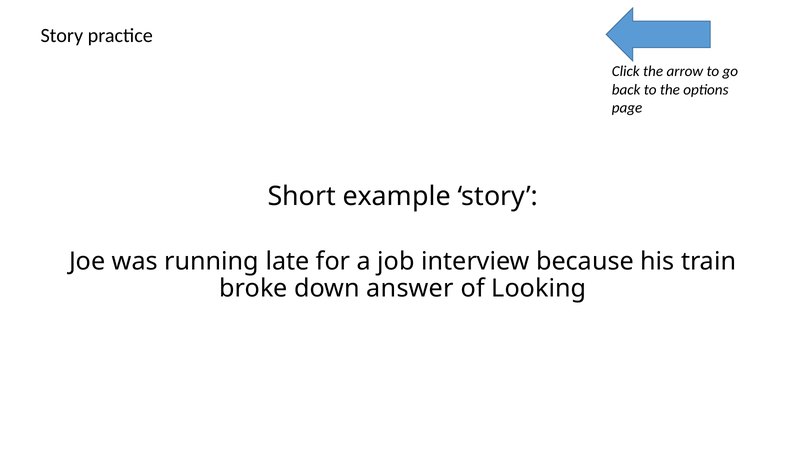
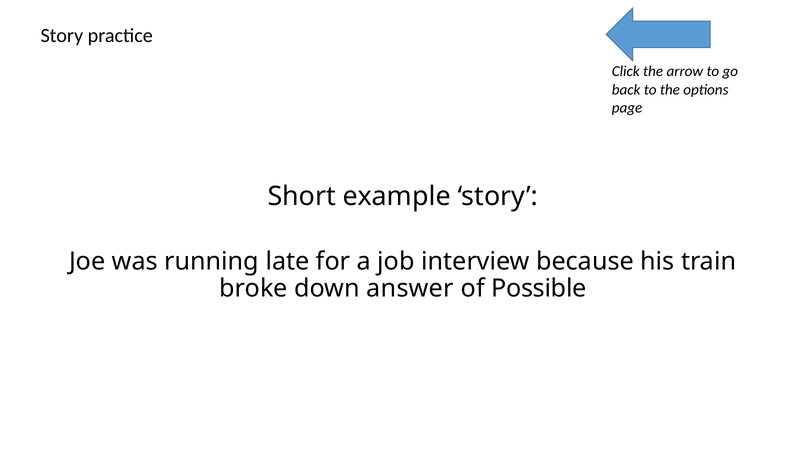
Looking: Looking -> Possible (539, 289)
